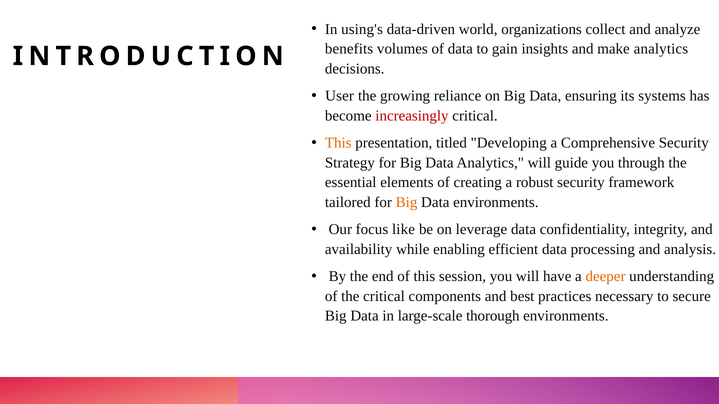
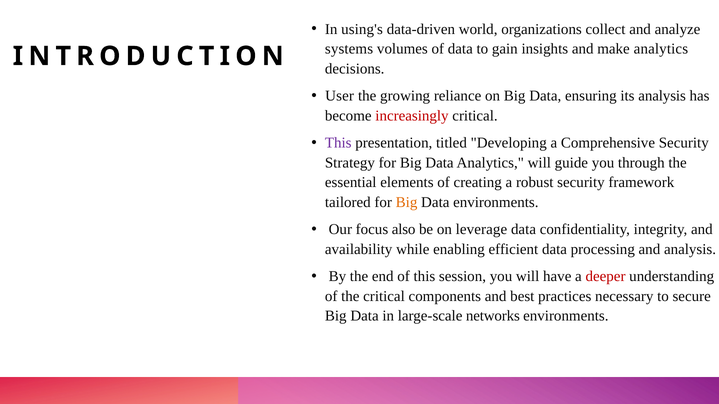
benefits: benefits -> systems (349, 49)
its systems: systems -> analysis (662, 96)
This colour: orange -> purple (338, 143)
like: like -> also (404, 230)
deeper colour: orange -> red (606, 277)
thorough: thorough -> networks (493, 316)
